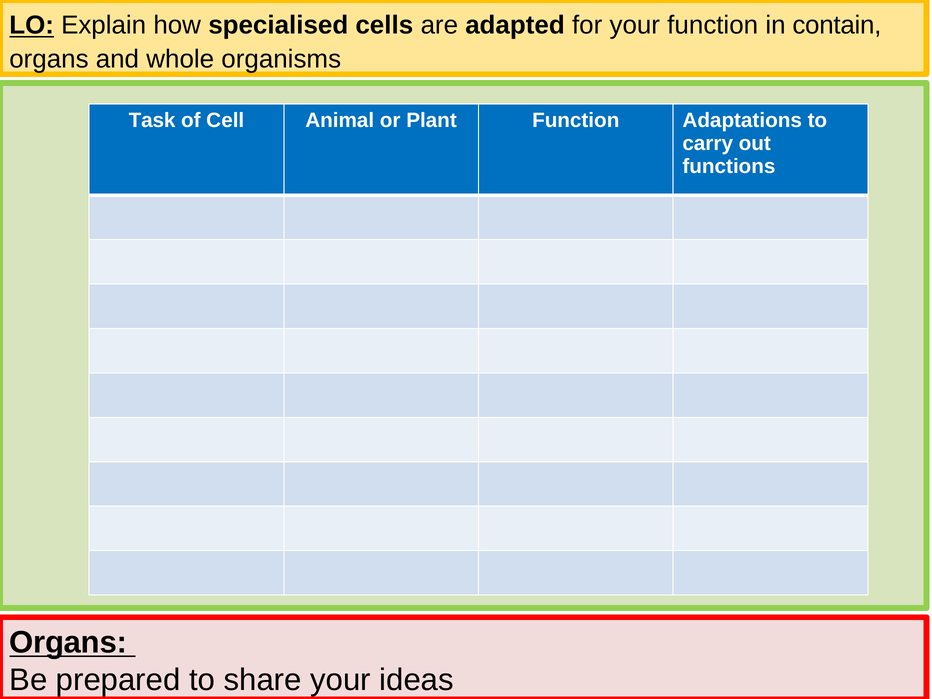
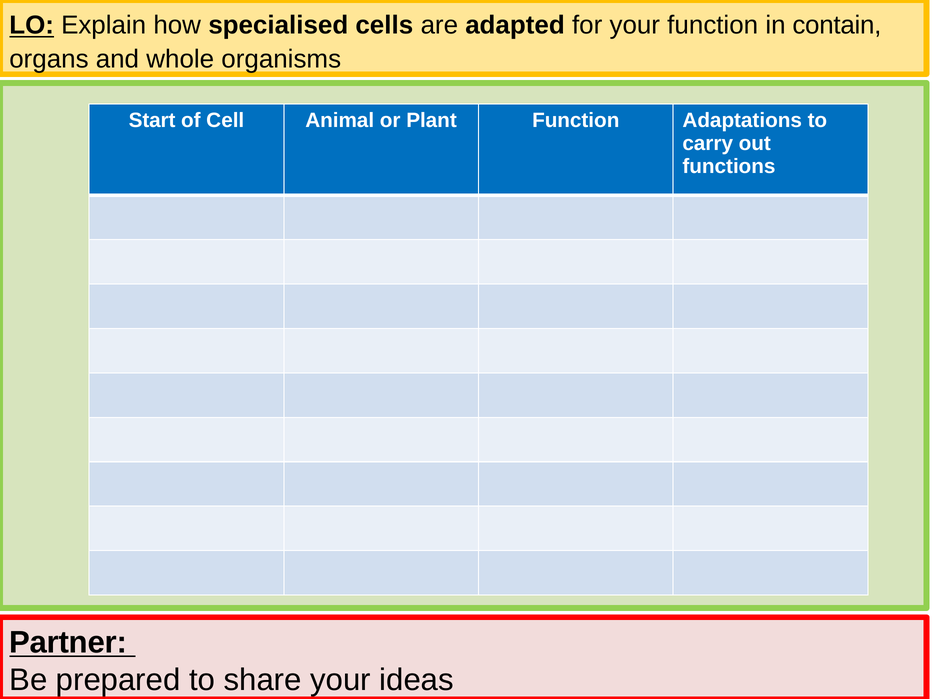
Task: Task -> Start (152, 120)
Organs: Organs -> Partner (68, 643)
